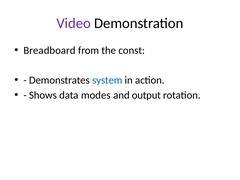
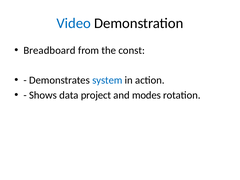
Video colour: purple -> blue (74, 23)
modes: modes -> project (96, 95)
output: output -> modes (146, 95)
